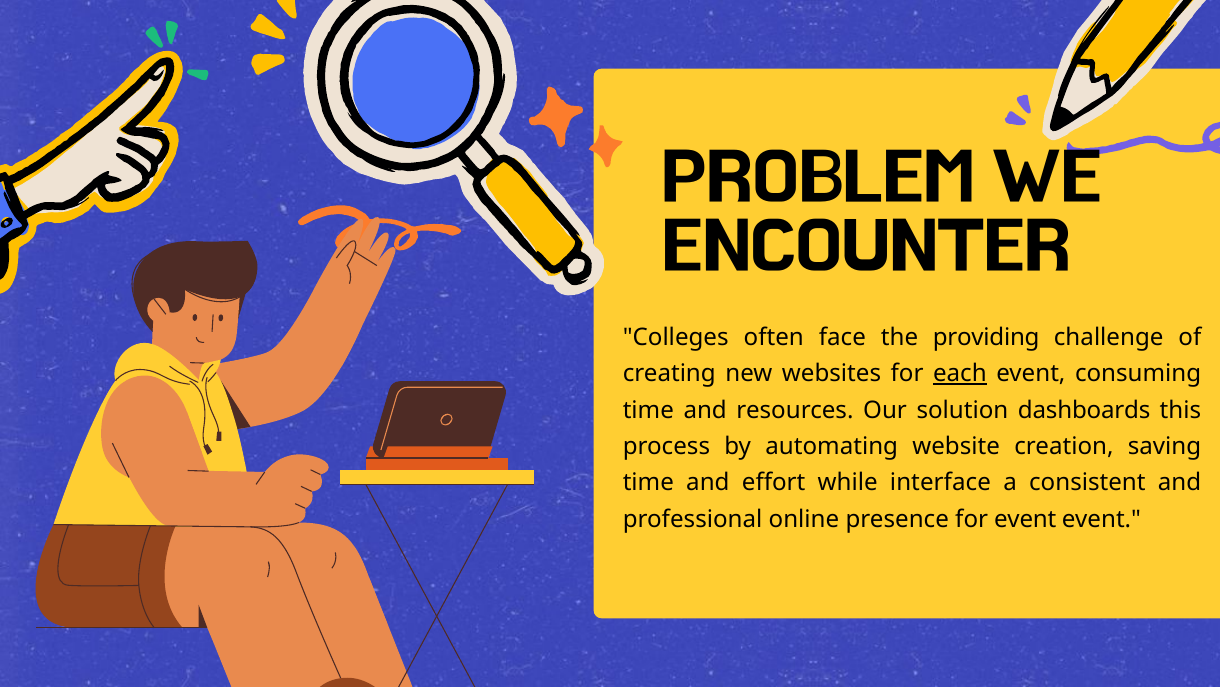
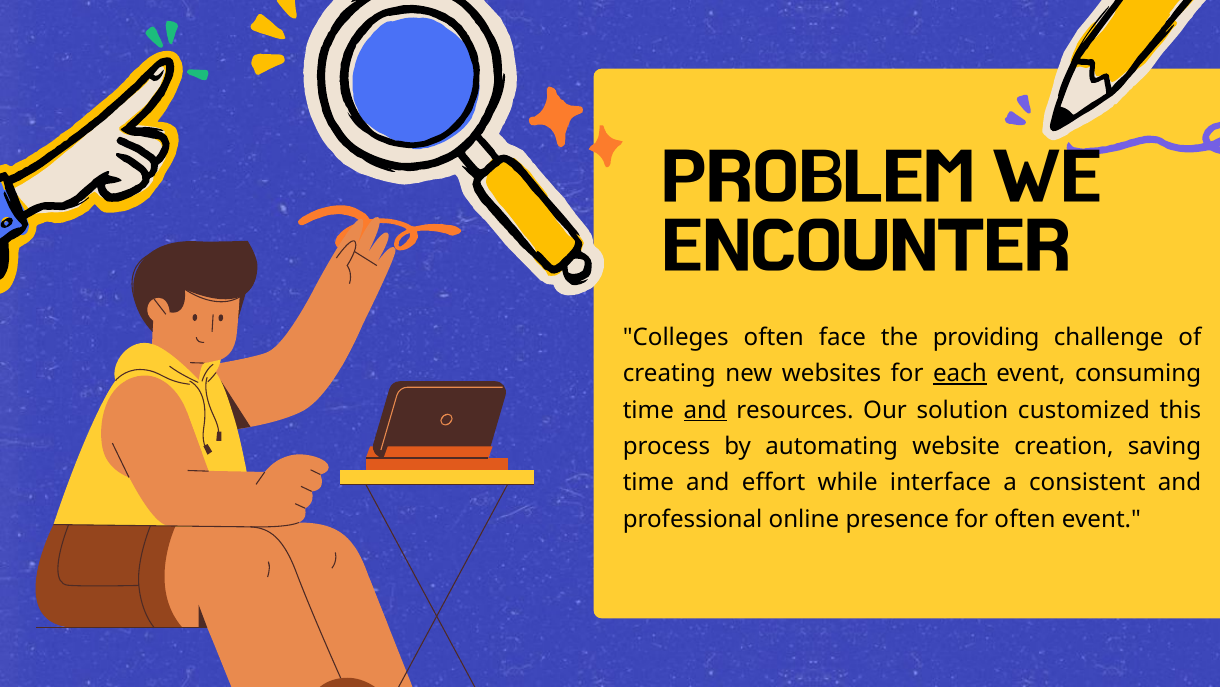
and underline: none -> present (705, 410)
dashboards: dashboards -> customized (1084, 410)
for event: event -> often (1025, 518)
